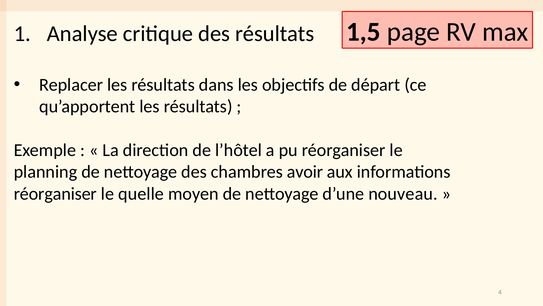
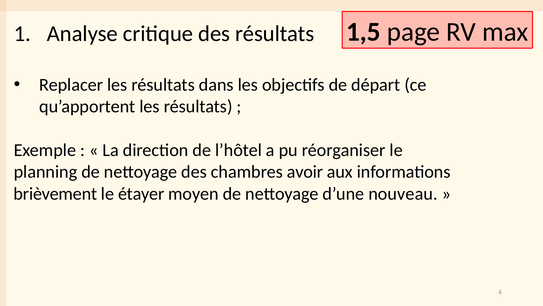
réorganiser: réorganiser -> brièvement (55, 193)
quelle: quelle -> étayer (141, 193)
